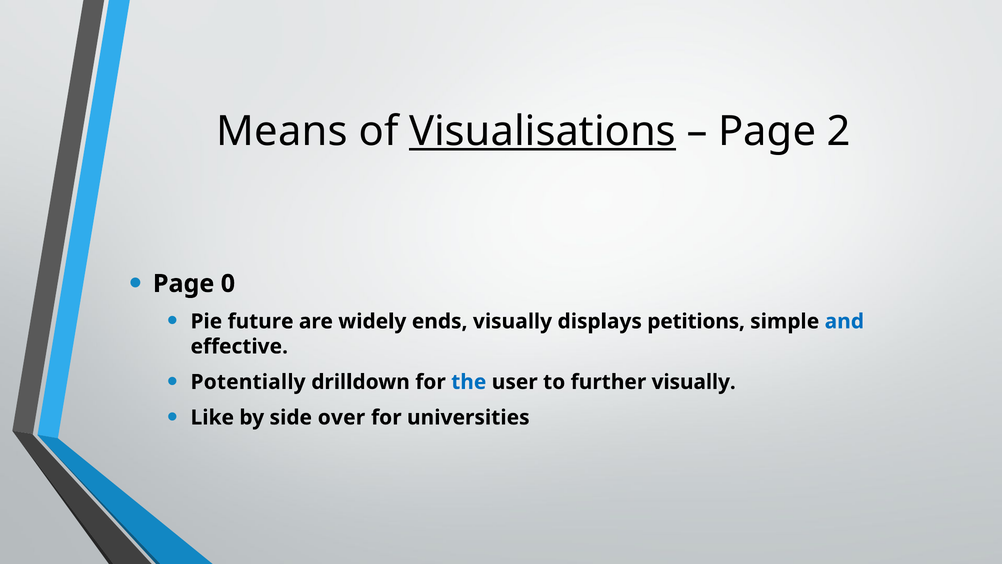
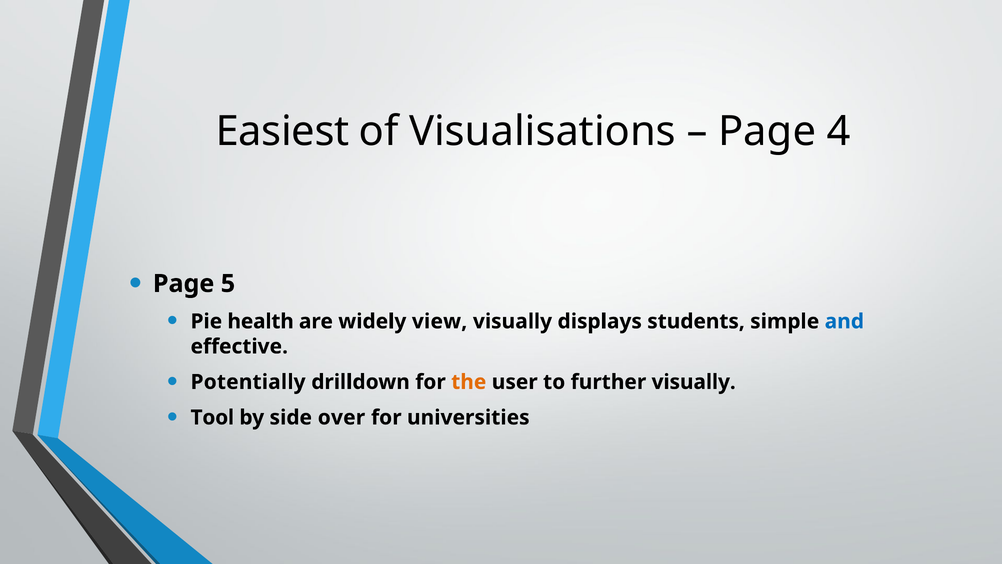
Means: Means -> Easiest (282, 131)
Visualisations underline: present -> none (542, 131)
2: 2 -> 4 (839, 131)
0: 0 -> 5 (228, 284)
future: future -> health (261, 321)
ends: ends -> view (440, 321)
petitions: petitions -> students (696, 321)
the colour: blue -> orange (469, 382)
Like: Like -> Tool (212, 417)
